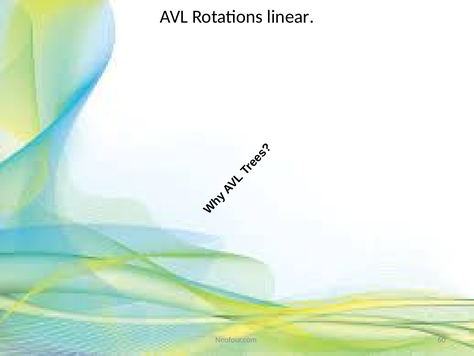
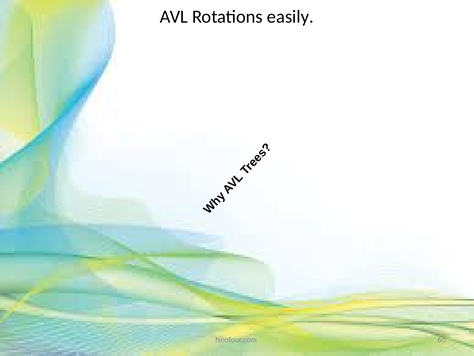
linear: linear -> easily (290, 17)
